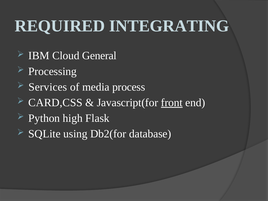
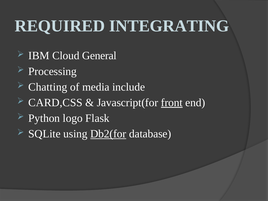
Services: Services -> Chatting (48, 87)
process: process -> include (129, 87)
high: high -> logo (73, 118)
Db2(for underline: none -> present (108, 134)
